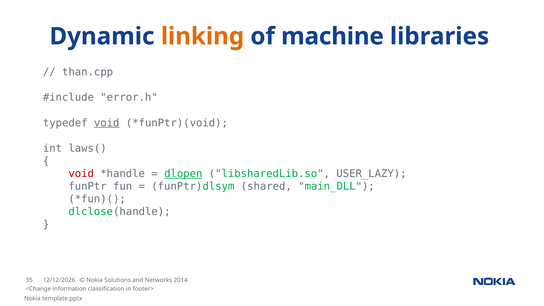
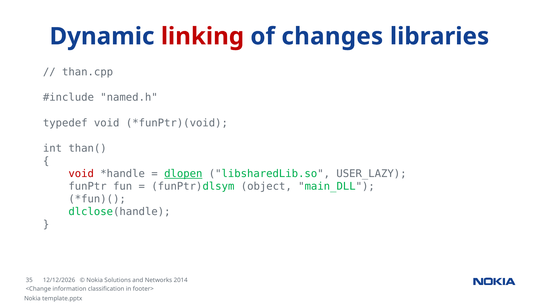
linking colour: orange -> red (202, 36)
machine: machine -> changes (332, 36)
error.h: error.h -> named.h (129, 97)
void underline: present -> none (107, 123)
laws(: laws( -> than( (88, 148)
shared: shared -> object (266, 186)
